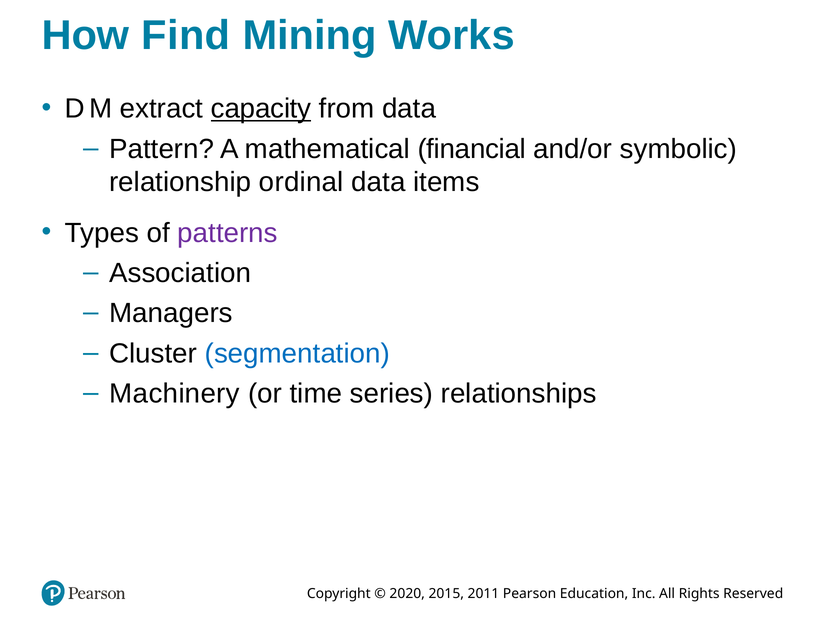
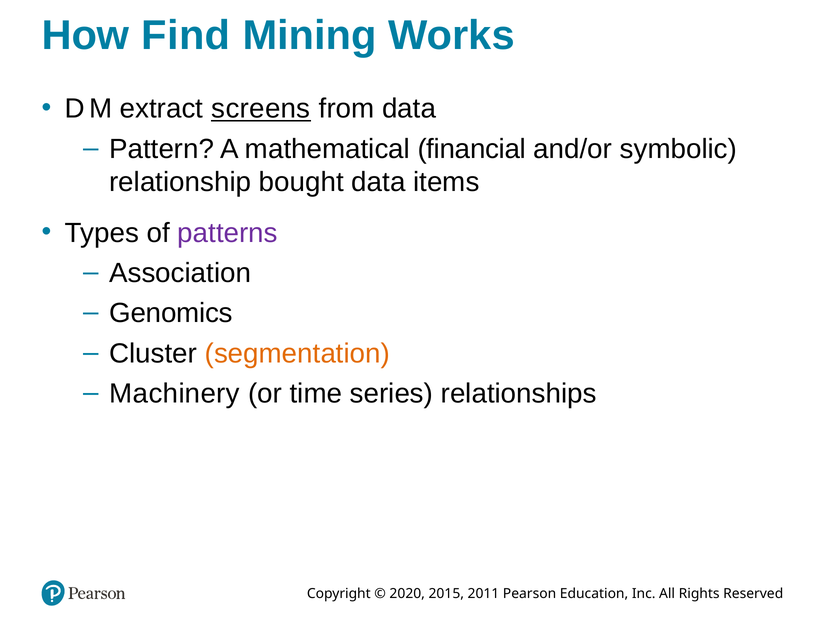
capacity: capacity -> screens (261, 109)
ordinal: ordinal -> bought (301, 182)
Managers: Managers -> Genomics (171, 314)
segmentation colour: blue -> orange (297, 354)
